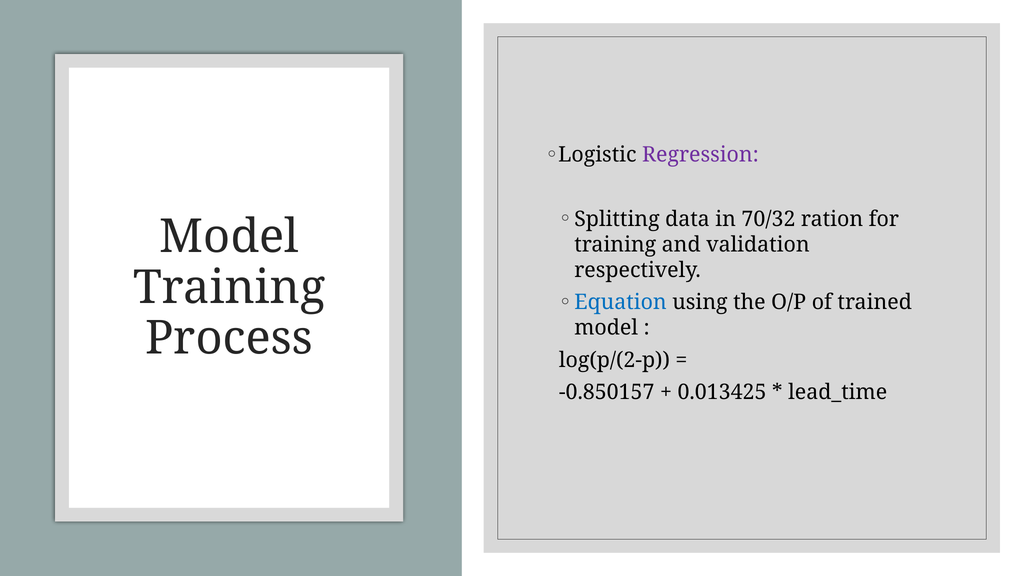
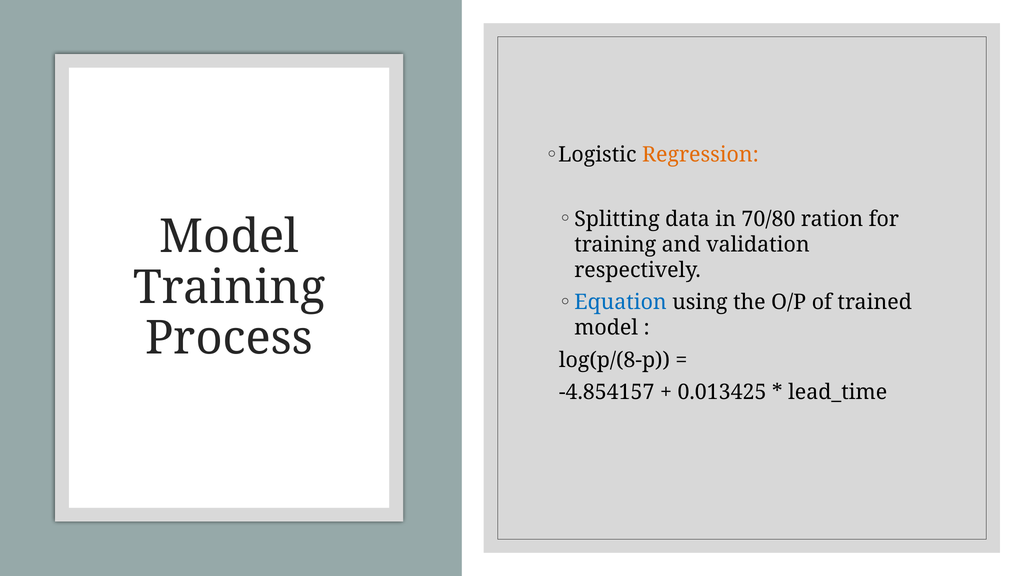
Regression colour: purple -> orange (700, 155)
70/32: 70/32 -> 70/80 (768, 219)
log(p/(2-p: log(p/(2-p -> log(p/(8-p (614, 360)
-0.850157: -0.850157 -> -4.854157 (607, 392)
